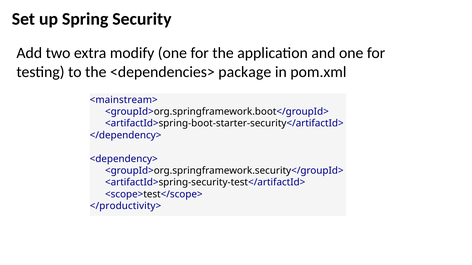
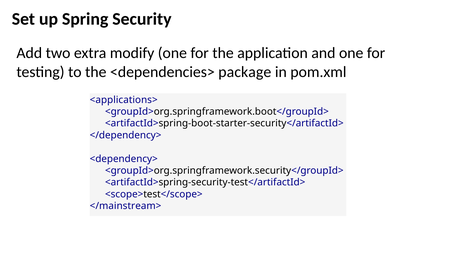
<mainstream>: <mainstream> -> <applications> (124, 100)
</productivity>: </productivity> -> </mainstream> (126, 206)
